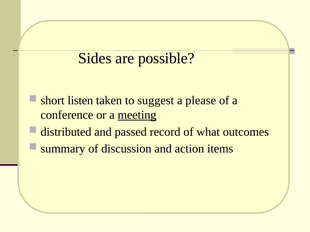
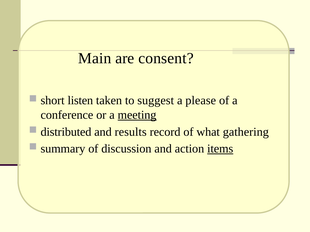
Sides: Sides -> Main (95, 58)
possible: possible -> consent (166, 58)
passed: passed -> results (131, 132)
outcomes: outcomes -> gathering (246, 132)
items underline: none -> present (220, 149)
